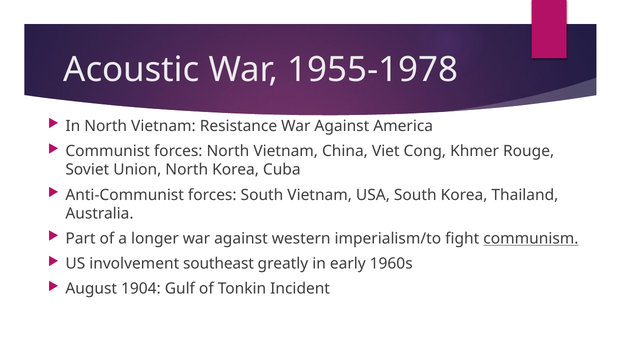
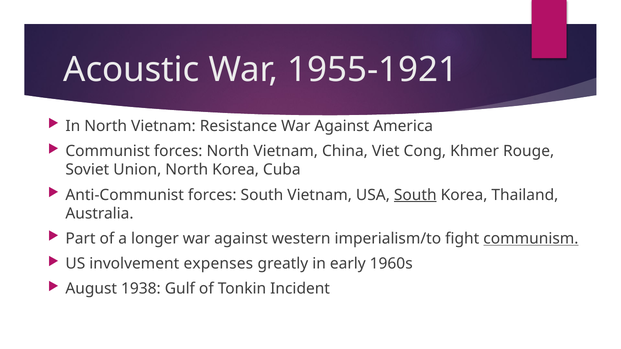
1955-1978: 1955-1978 -> 1955-1921 (373, 70)
South underline: none -> present (415, 195)
southeast: southeast -> expenses (218, 264)
1904: 1904 -> 1938 (141, 289)
